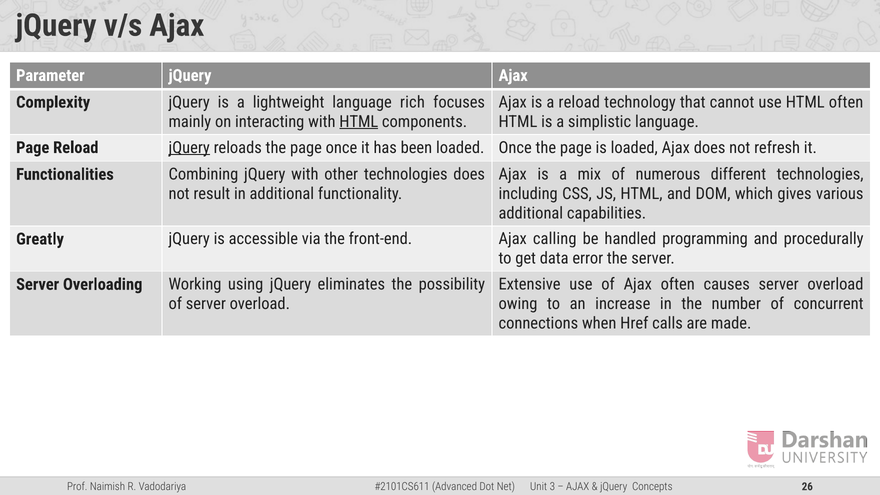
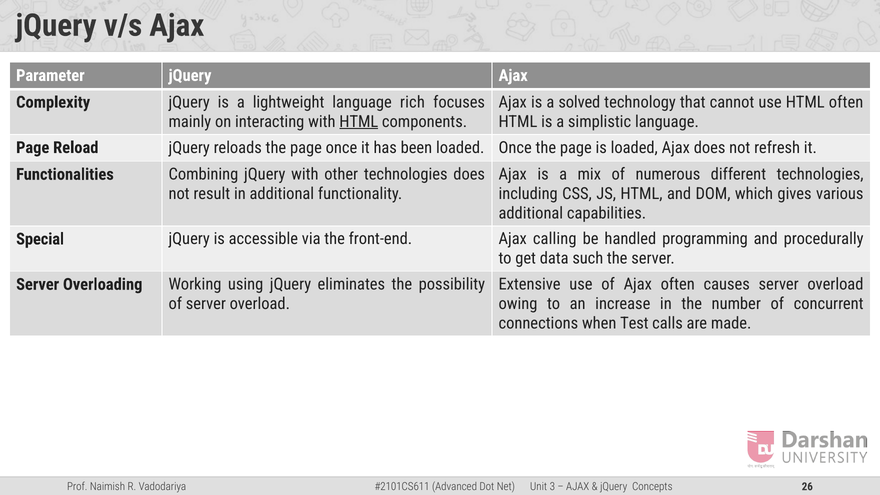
a reload: reload -> solved (579, 102)
jQuery underline: present -> none (189, 148)
Greatly: Greatly -> Special (40, 239)
error: error -> such (588, 258)
Href: Href -> Test (634, 323)
